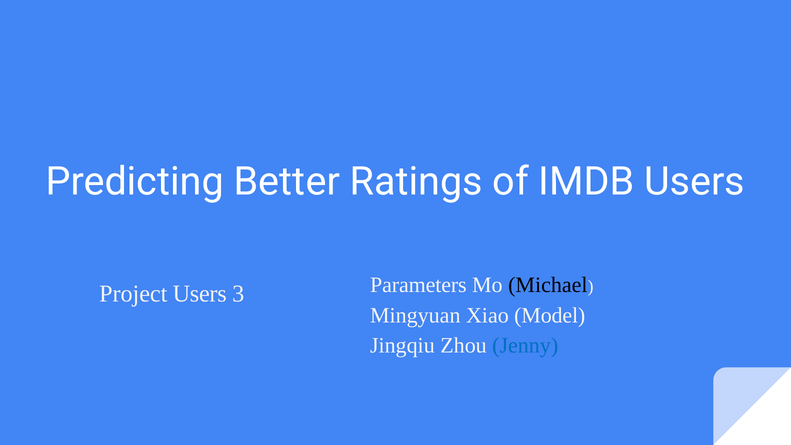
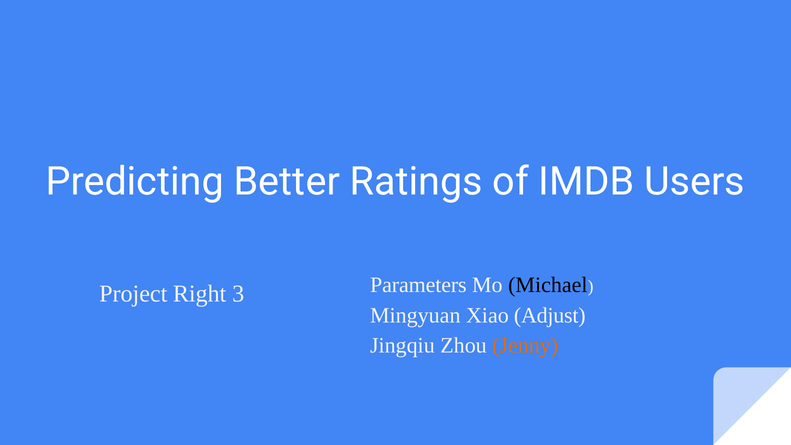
Project Users: Users -> Right (200, 294)
Model: Model -> Adjust (550, 315)
Jenny colour: blue -> orange (525, 346)
